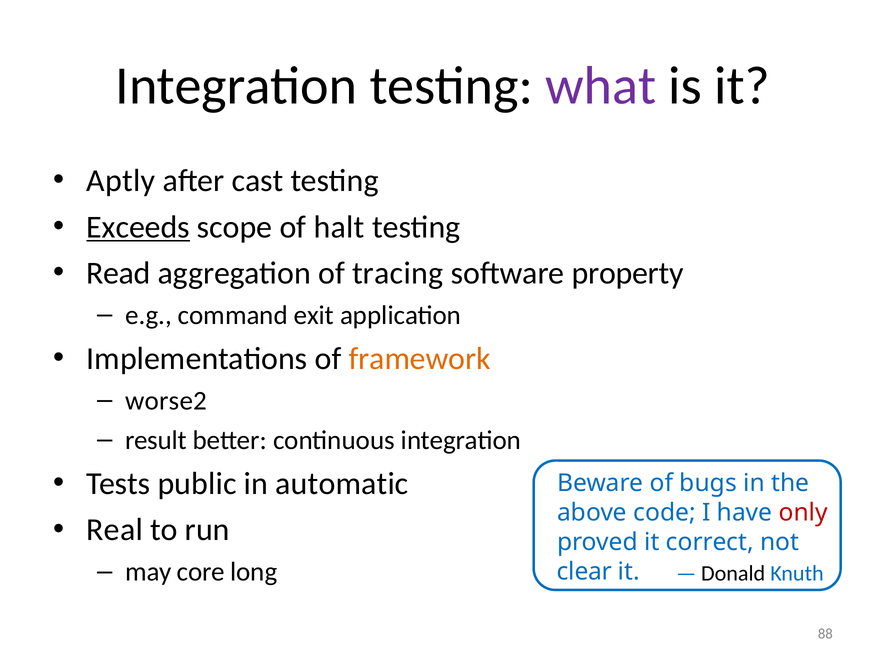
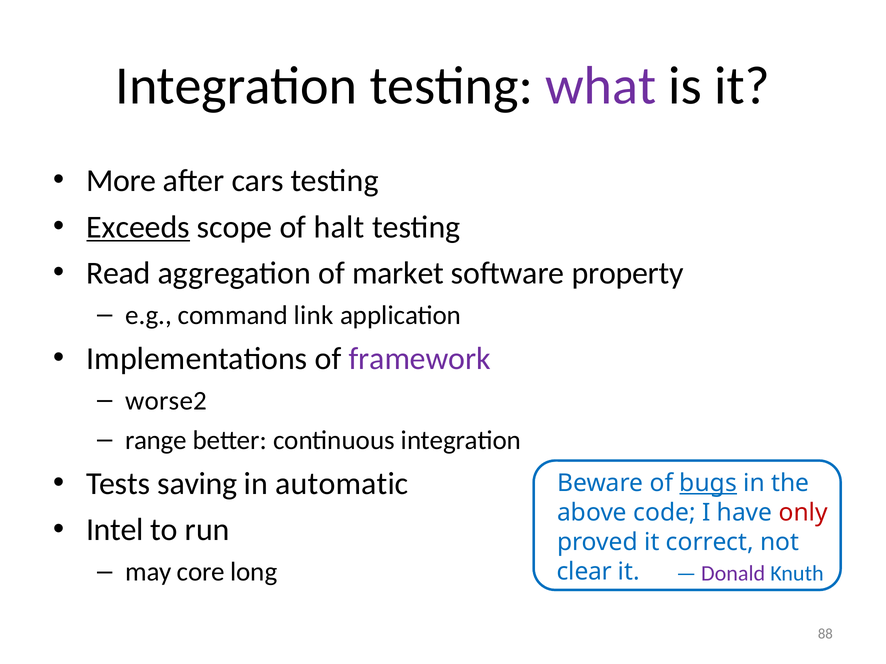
Aptly: Aptly -> More (121, 181)
cast: cast -> cars (258, 181)
tracing: tracing -> market (398, 273)
exit: exit -> link (314, 315)
framework colour: orange -> purple (420, 359)
result: result -> range (156, 440)
public: public -> saving (197, 484)
bugs underline: none -> present (708, 483)
Real: Real -> Intel (115, 530)
Donald colour: black -> purple (733, 574)
